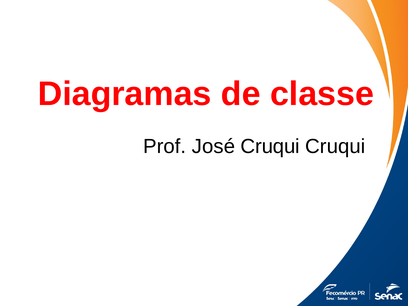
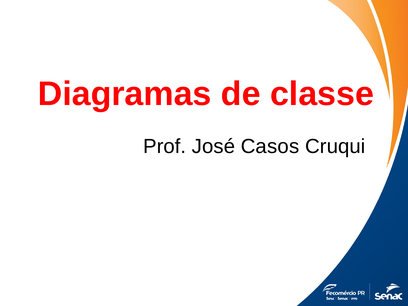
José Cruqui: Cruqui -> Casos (270, 146)
